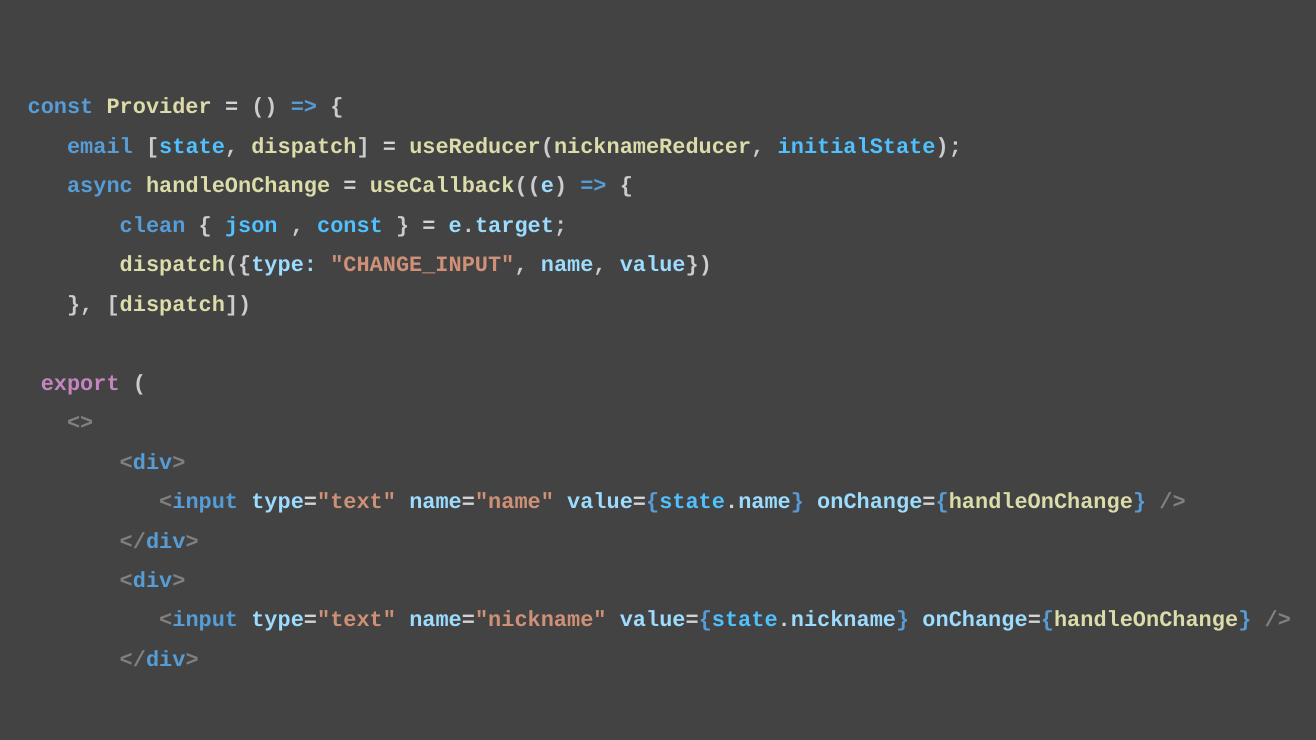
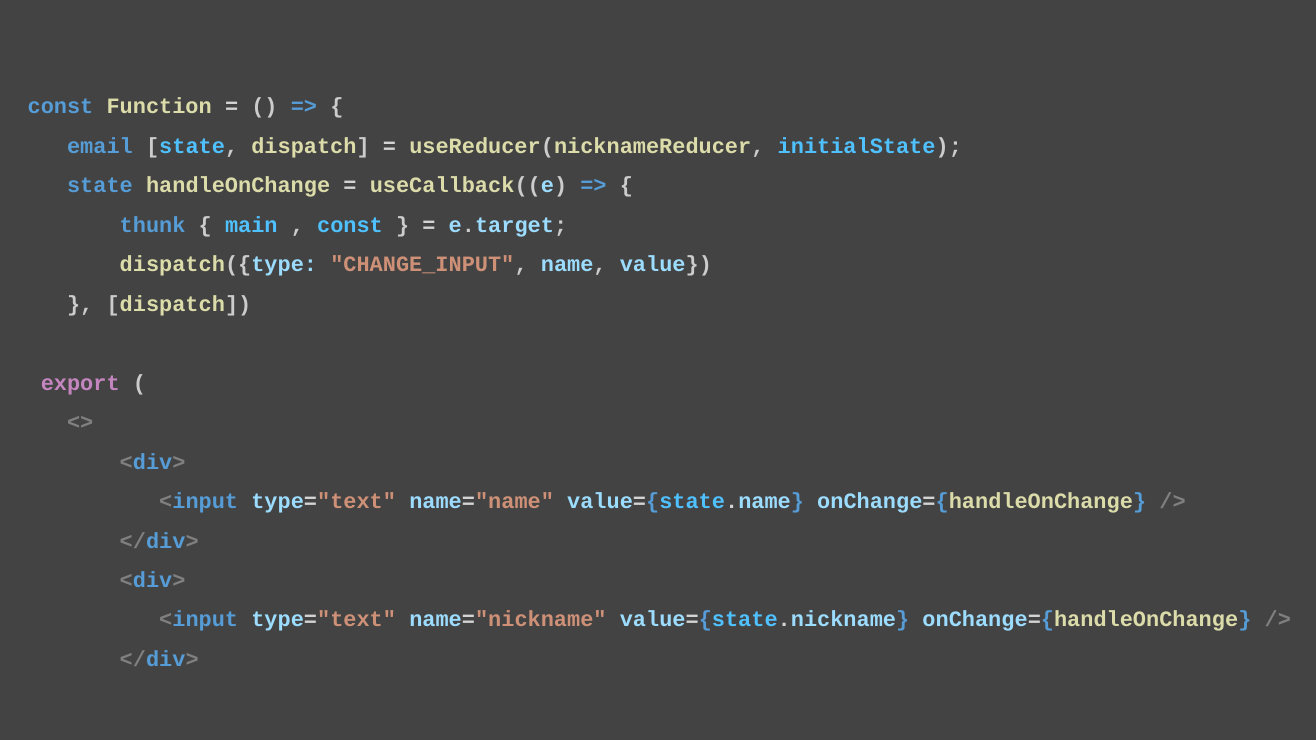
Provider: Provider -> Function (159, 107)
async: async -> state (100, 186)
clean: clean -> thunk (153, 225)
json: json -> main (251, 225)
